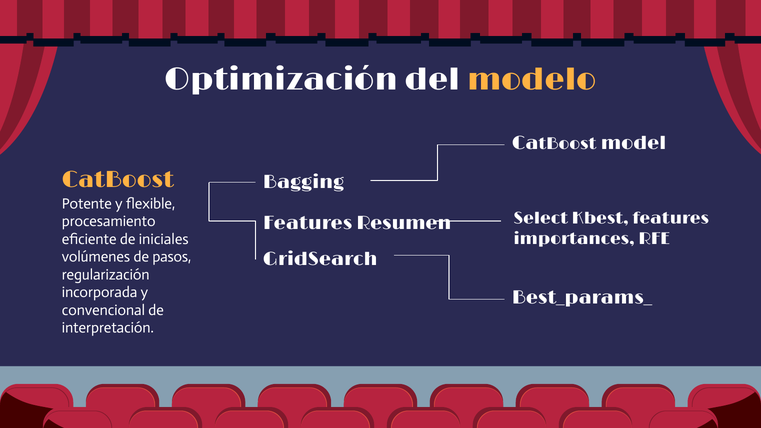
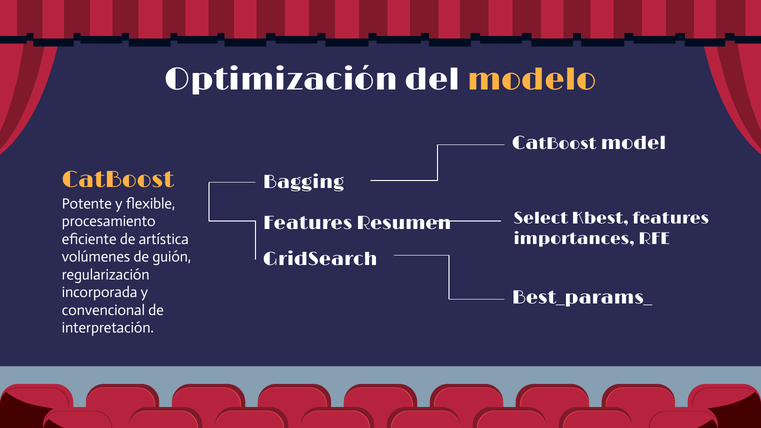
iniciales: iniciales -> artística (164, 239)
pasos: pasos -> guión (172, 257)
